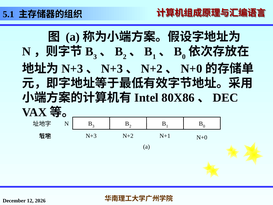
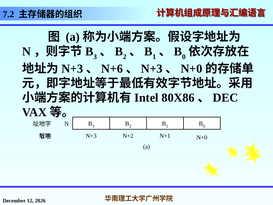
5.1: 5.1 -> 7.2 (8, 14)
N+3: N+3 -> N+6 (112, 69)
N+2: N+2 -> N+3 (152, 69)
